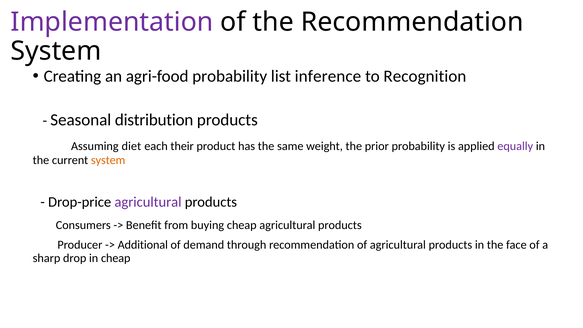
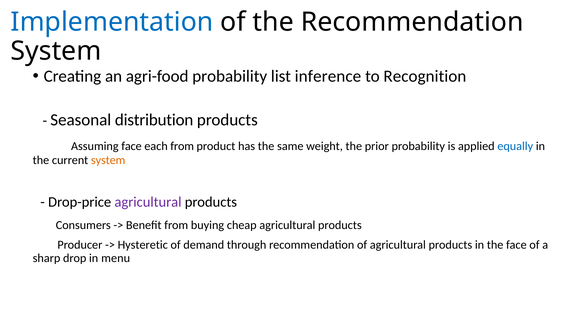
Implementation colour: purple -> blue (112, 22)
Assuming diet: diet -> face (132, 146)
each their: their -> from (182, 146)
equally colour: purple -> blue (515, 146)
Additional: Additional -> Hysteretic (143, 245)
in cheap: cheap -> menu (116, 258)
